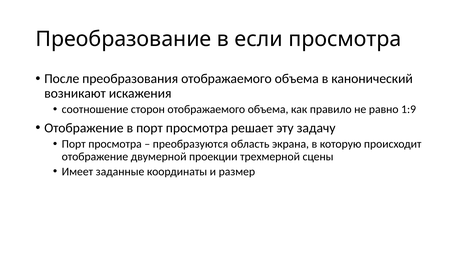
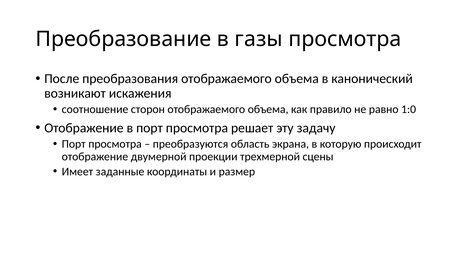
если: если -> газы (259, 39)
1:9: 1:9 -> 1:0 (409, 110)
